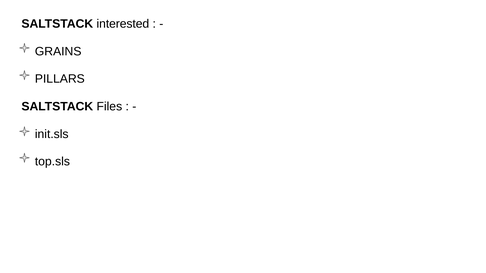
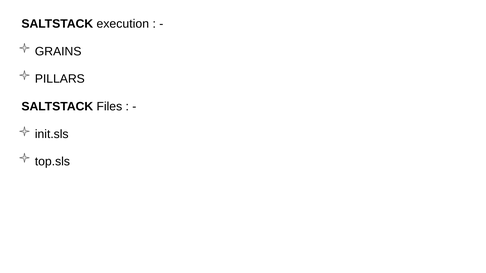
interested: interested -> execution (123, 24)
